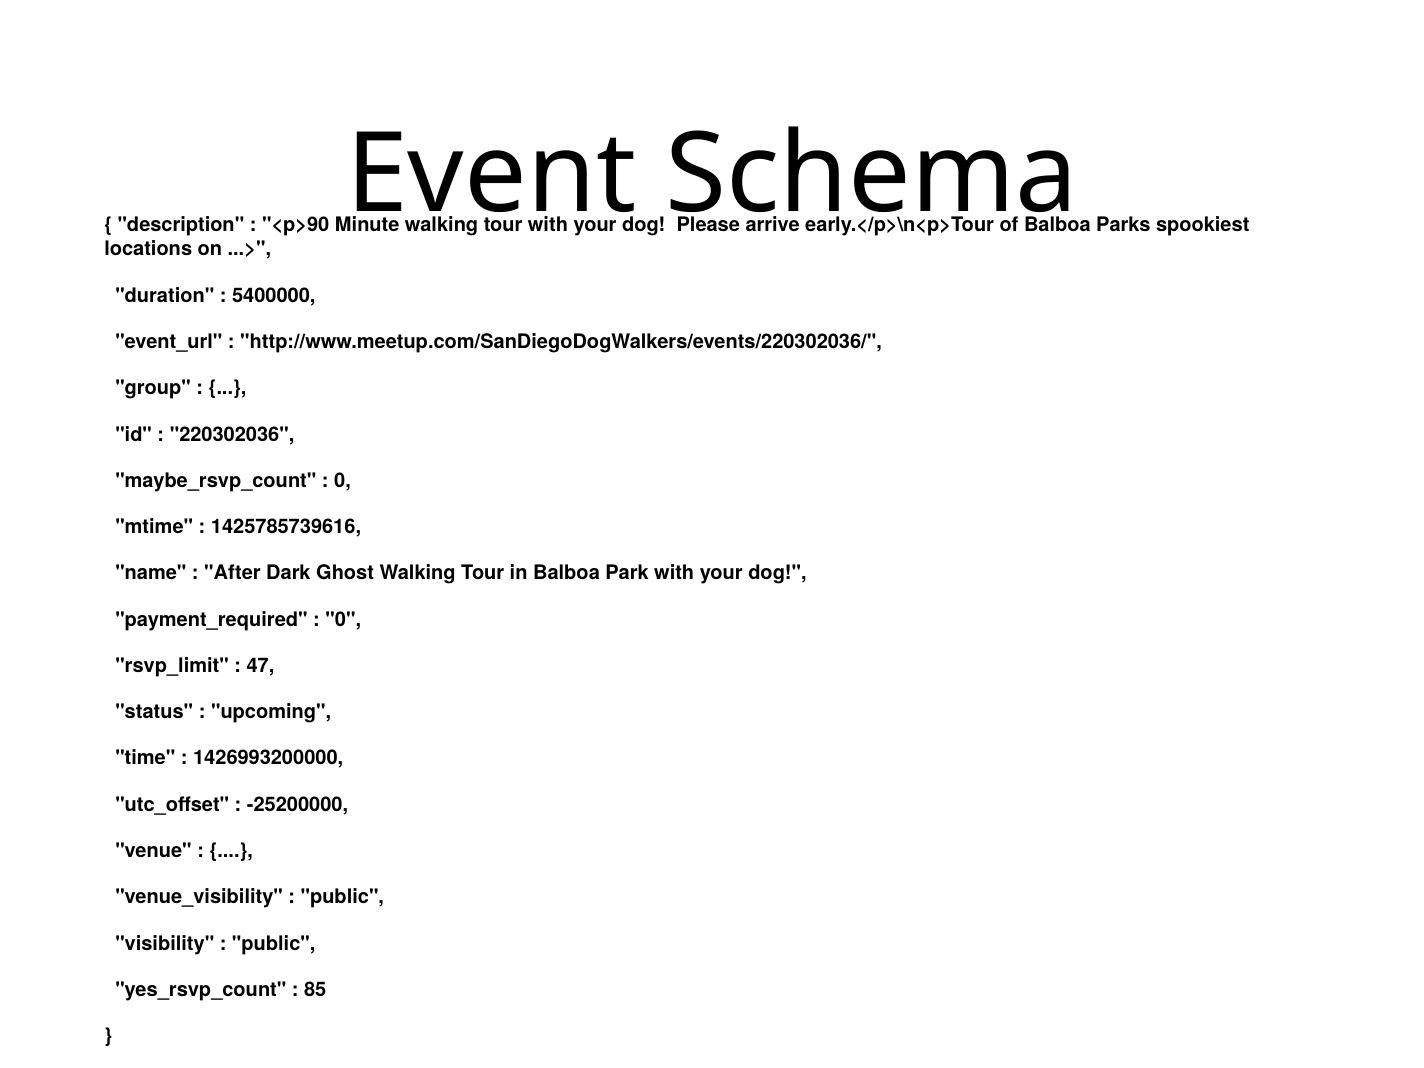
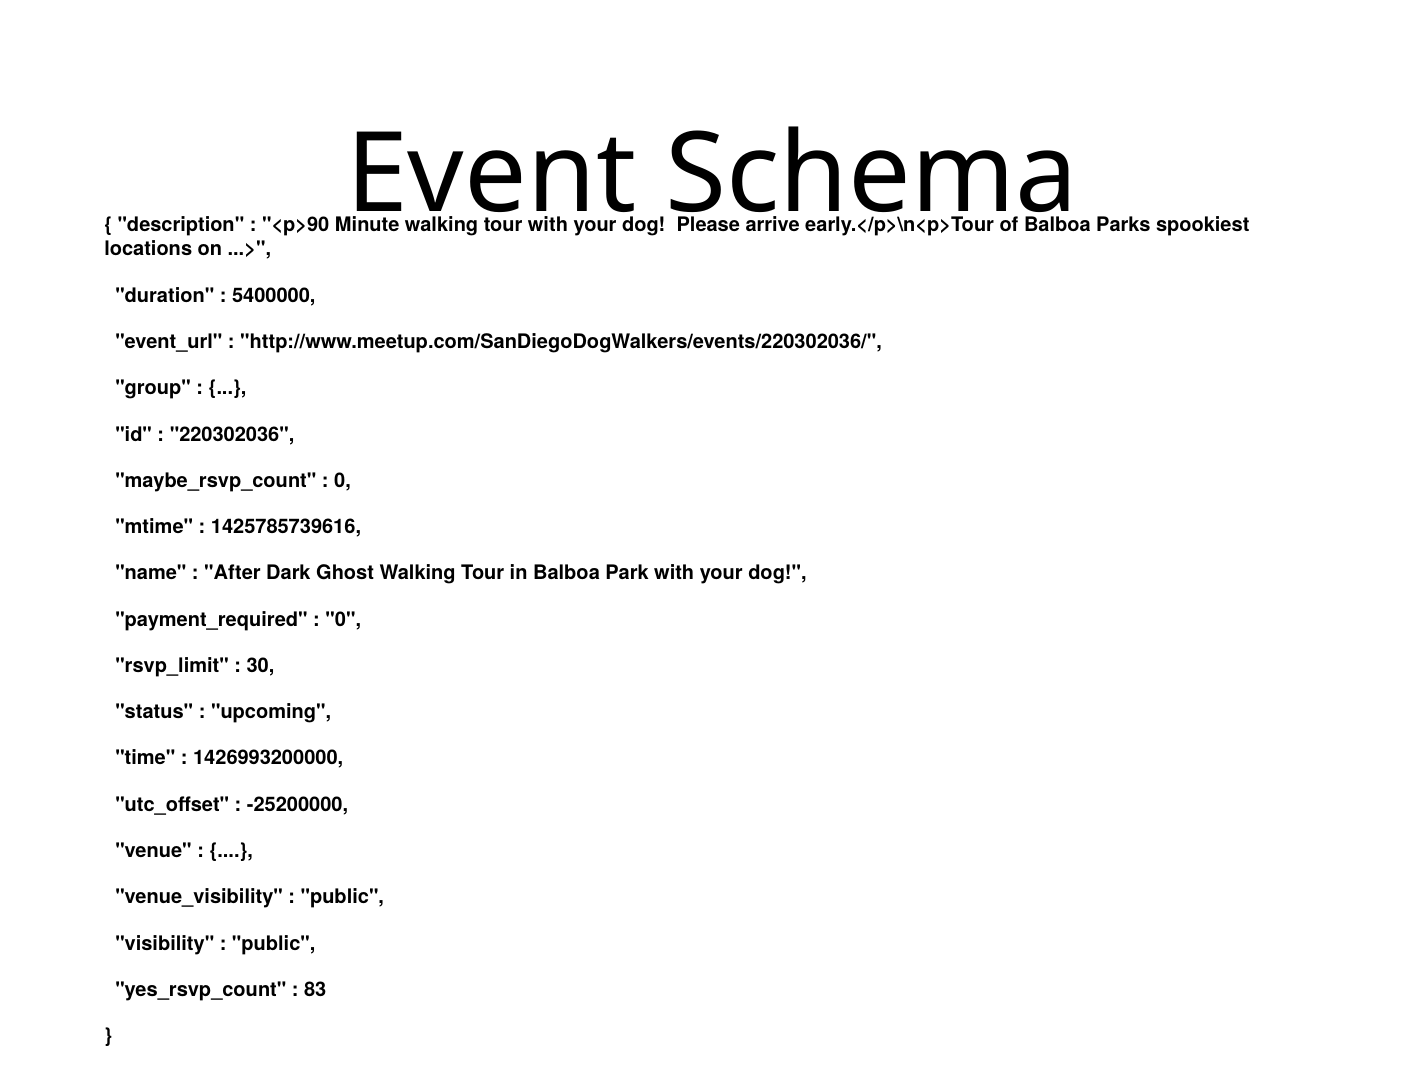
47: 47 -> 30 (260, 666)
85: 85 -> 83 (315, 990)
